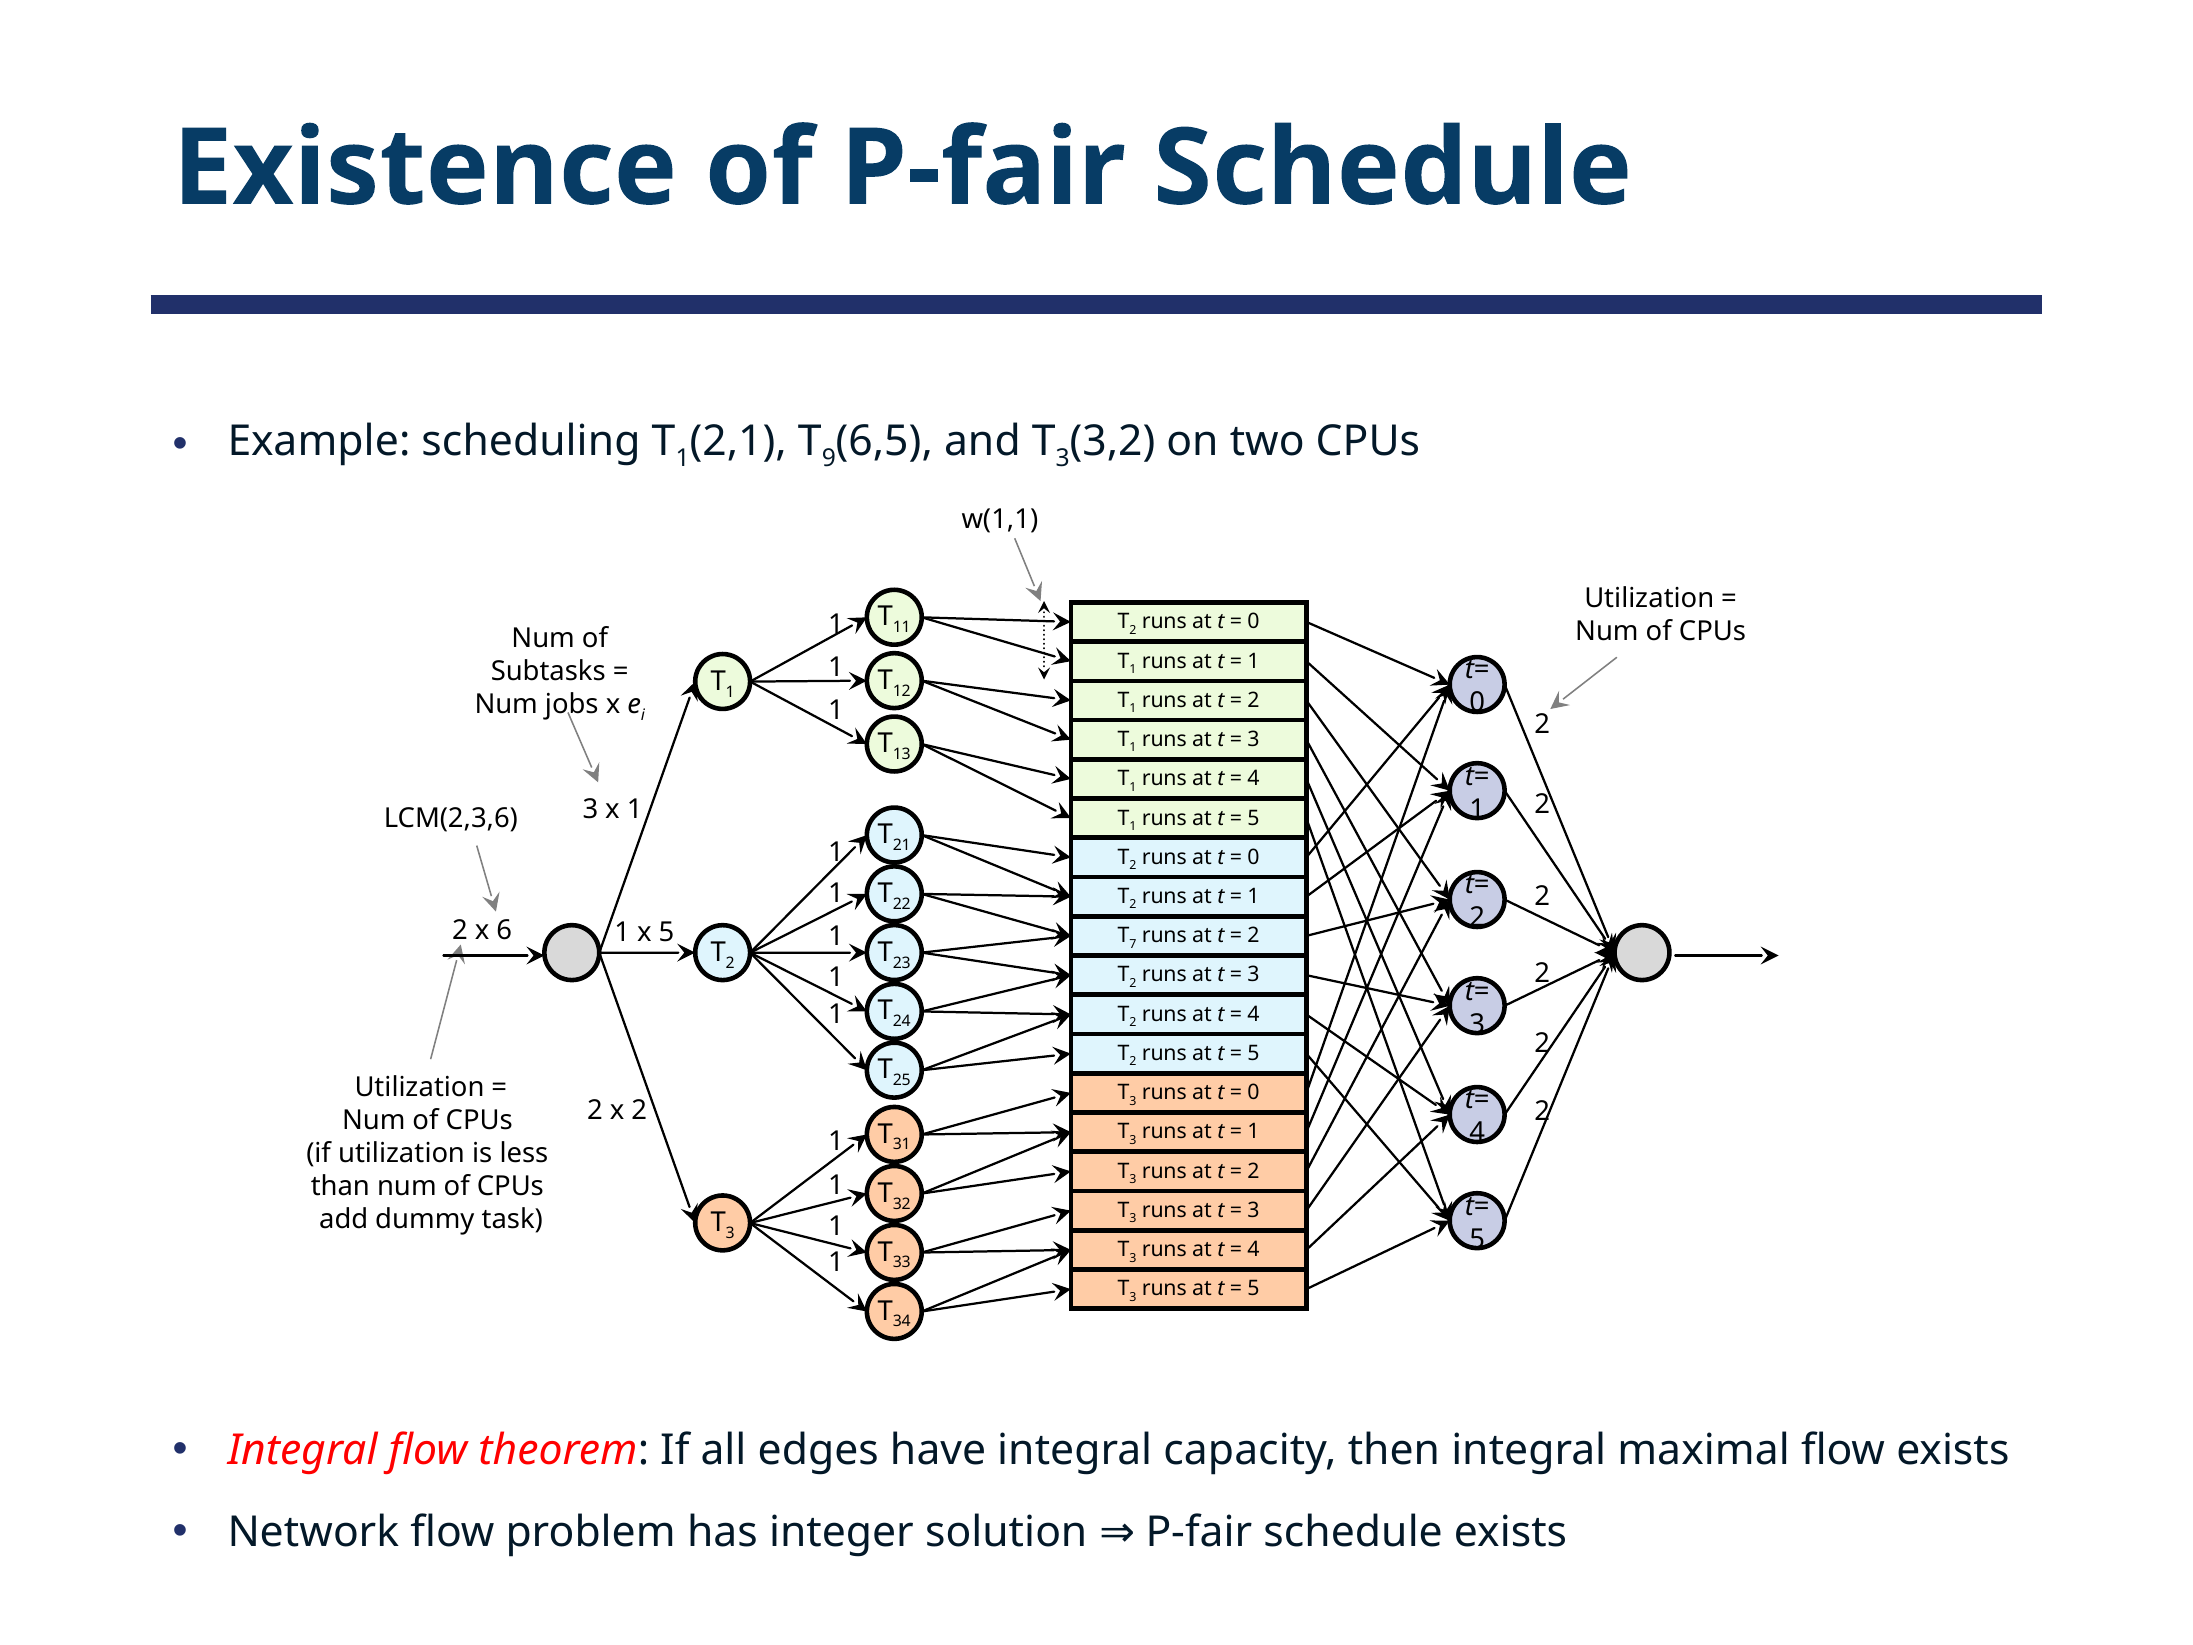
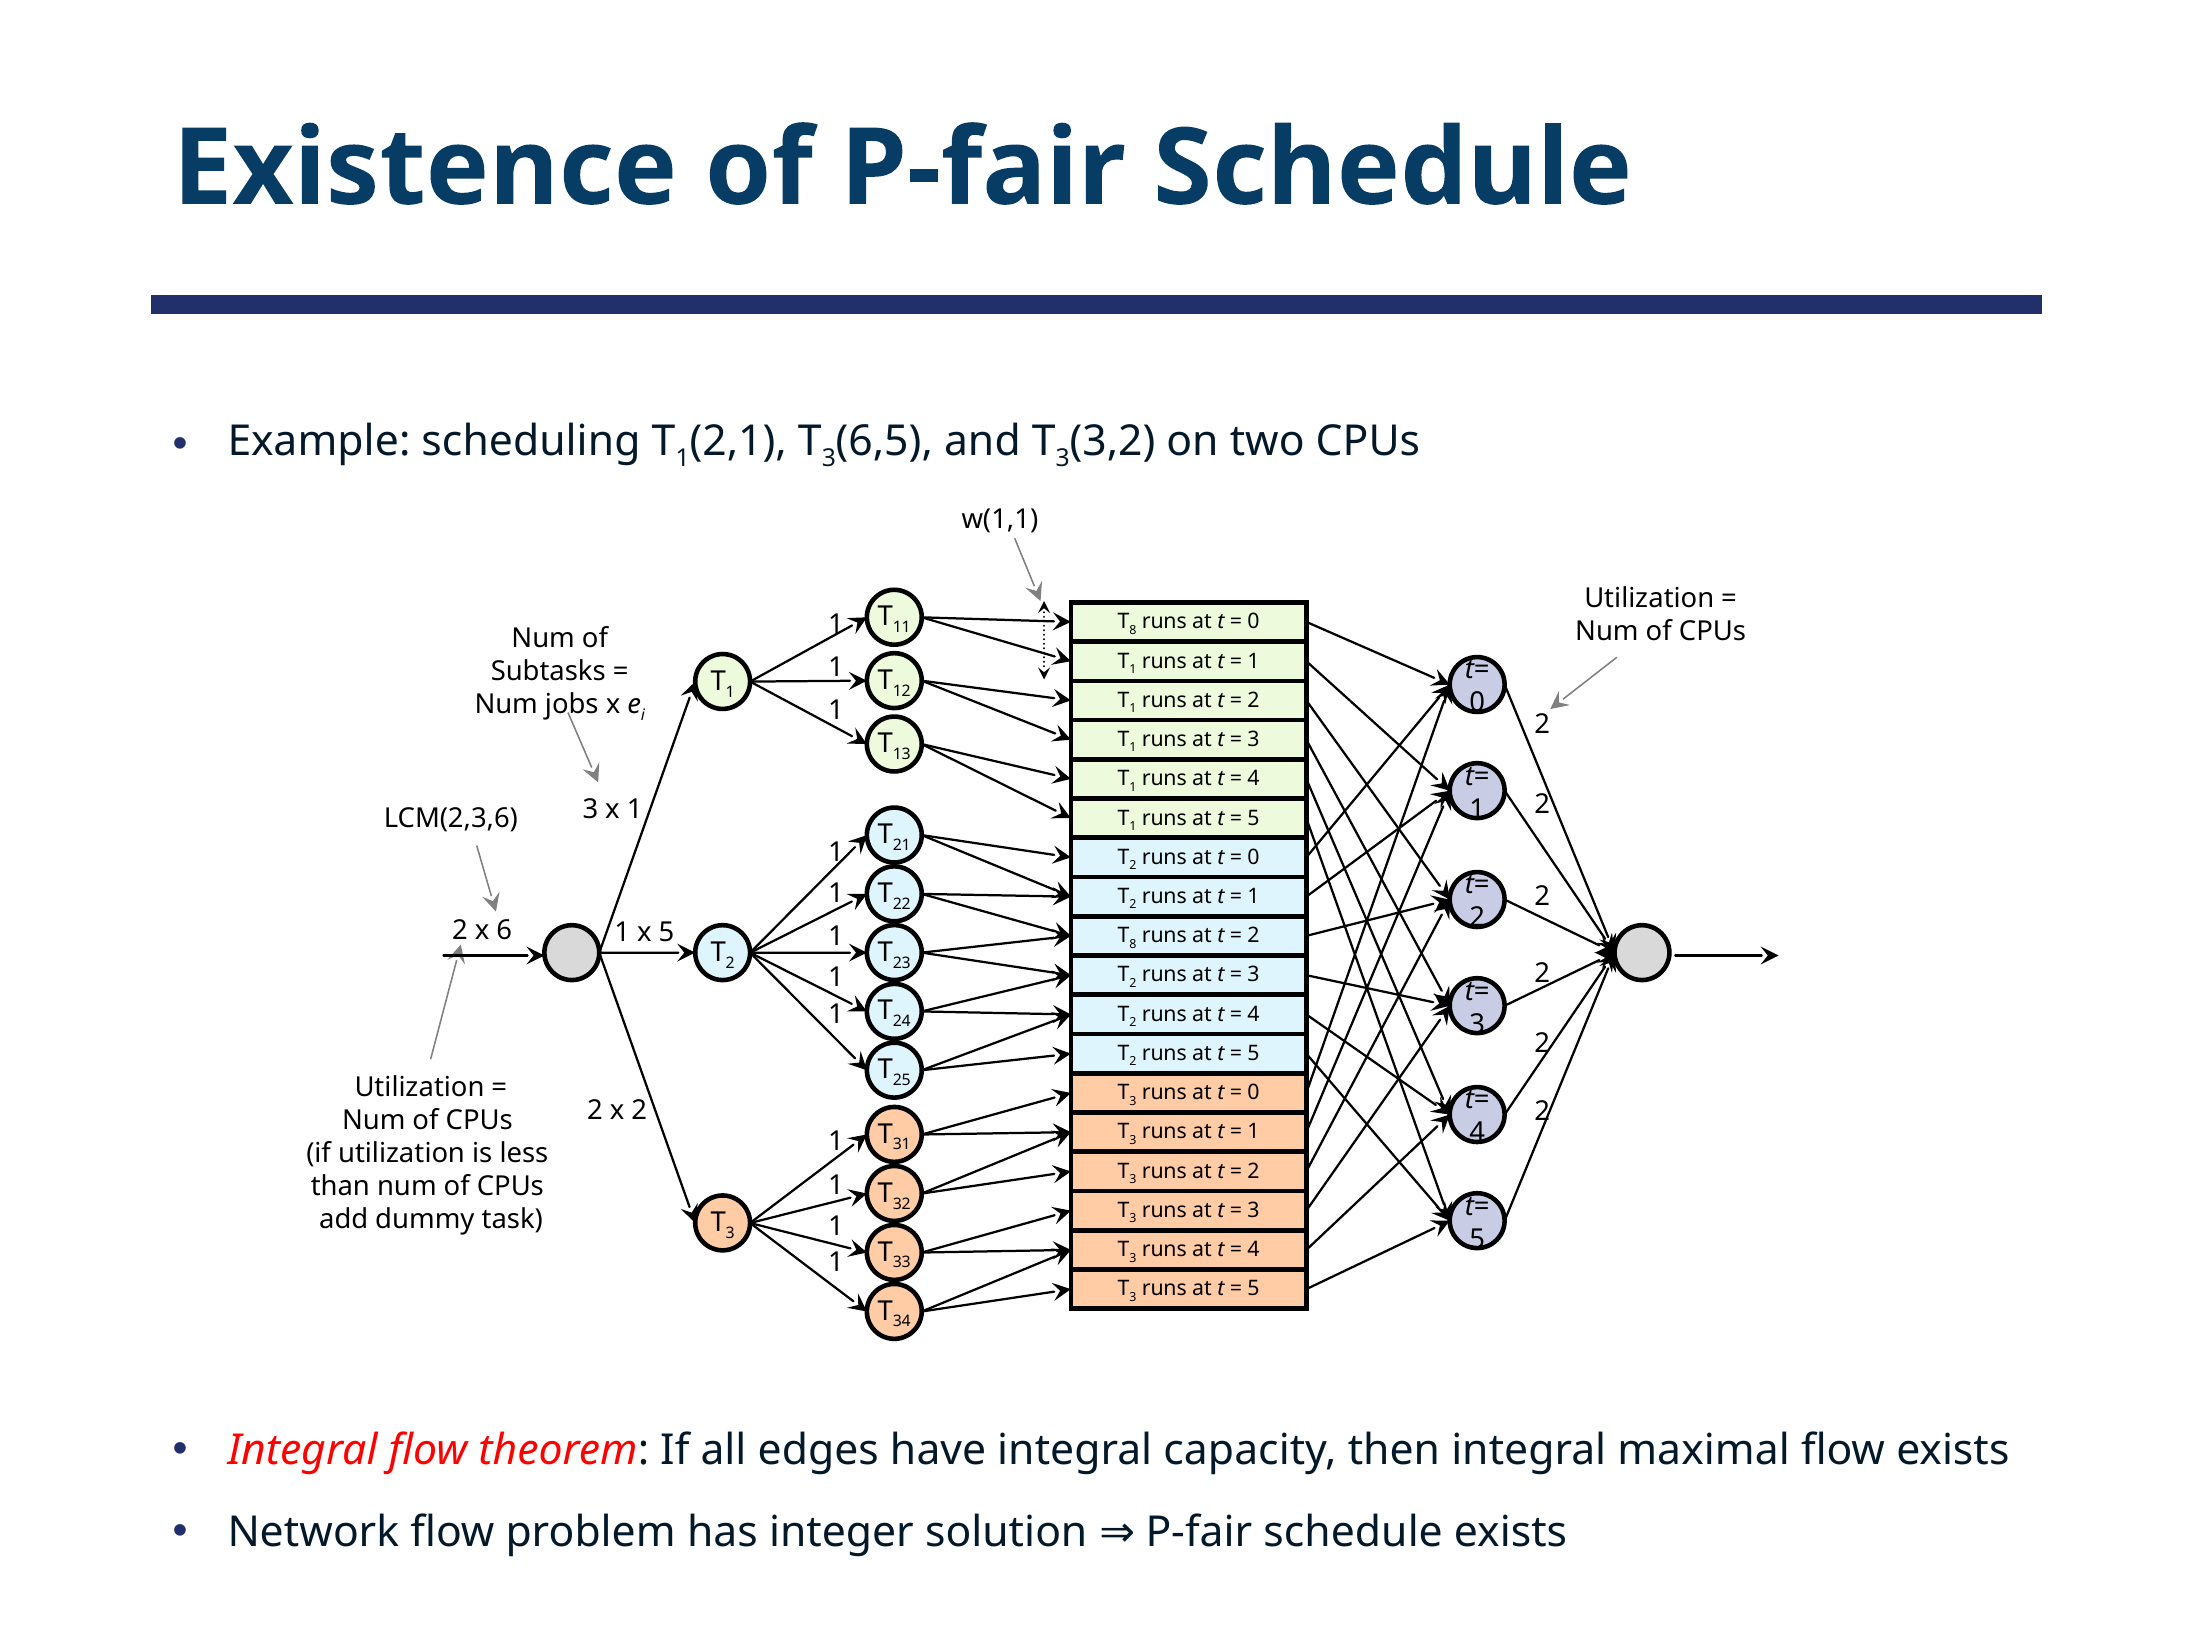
9: 9 -> 3 (829, 458)
2: 2 -> 8 (1133, 630)
7: 7 -> 8 (1133, 944)
